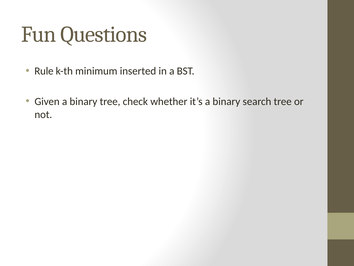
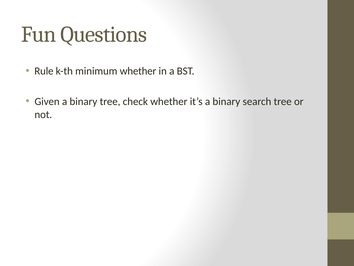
minimum inserted: inserted -> whether (138, 71)
